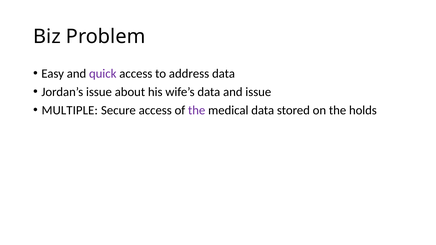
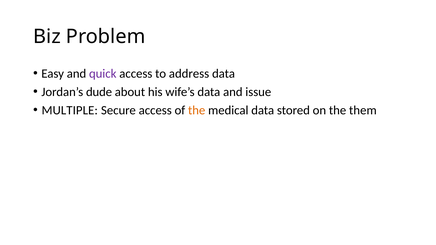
Jordan’s issue: issue -> dude (99, 92)
the colour: purple -> orange (197, 110)
holds: holds -> them (363, 110)
